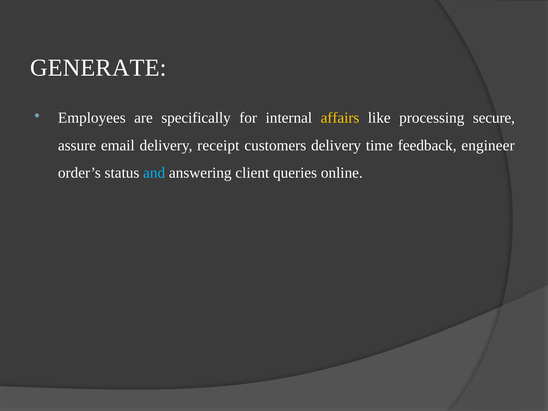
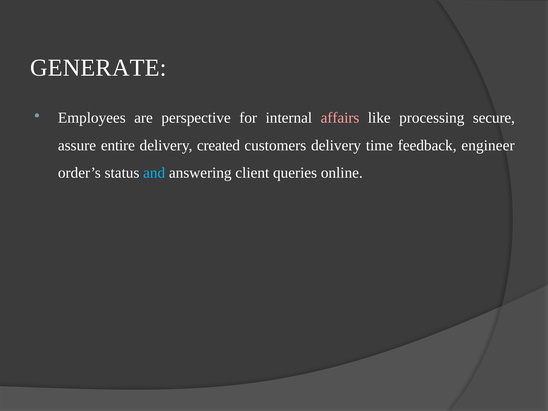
specifically: specifically -> perspective (196, 118)
affairs colour: yellow -> pink (340, 118)
email: email -> entire (118, 145)
receipt: receipt -> created (218, 145)
